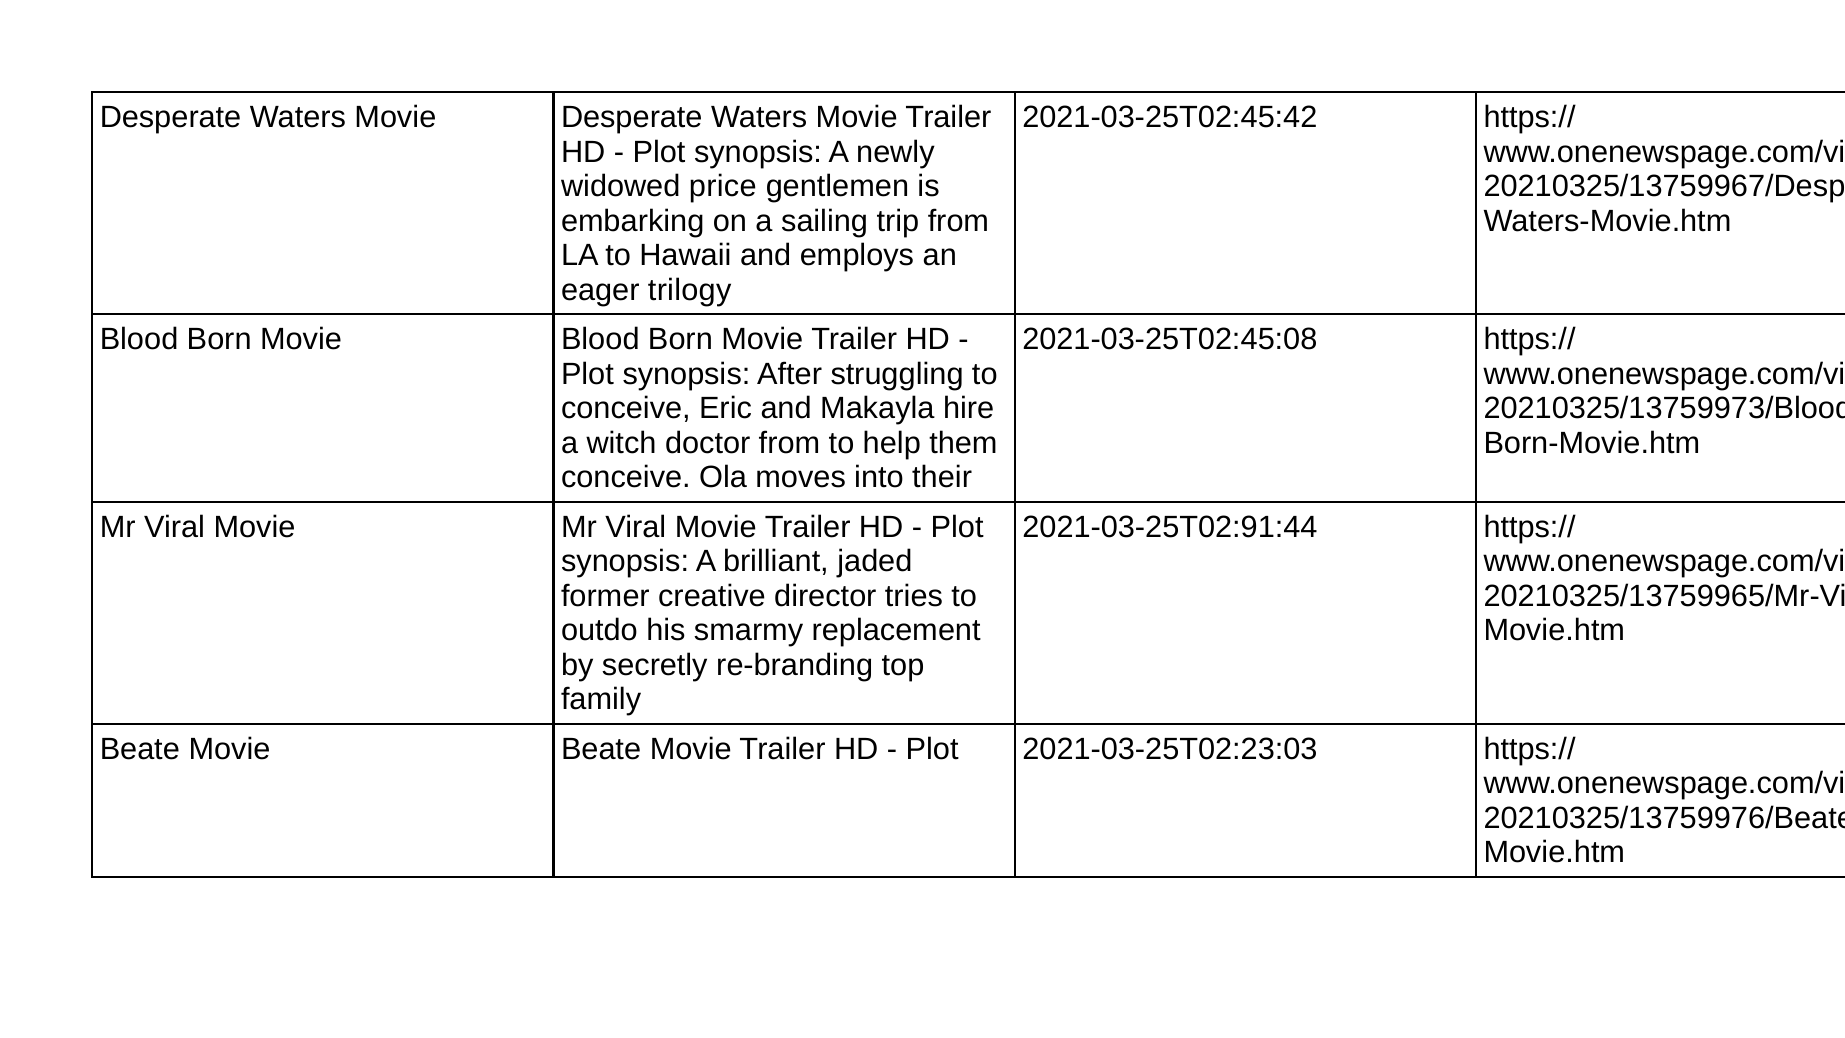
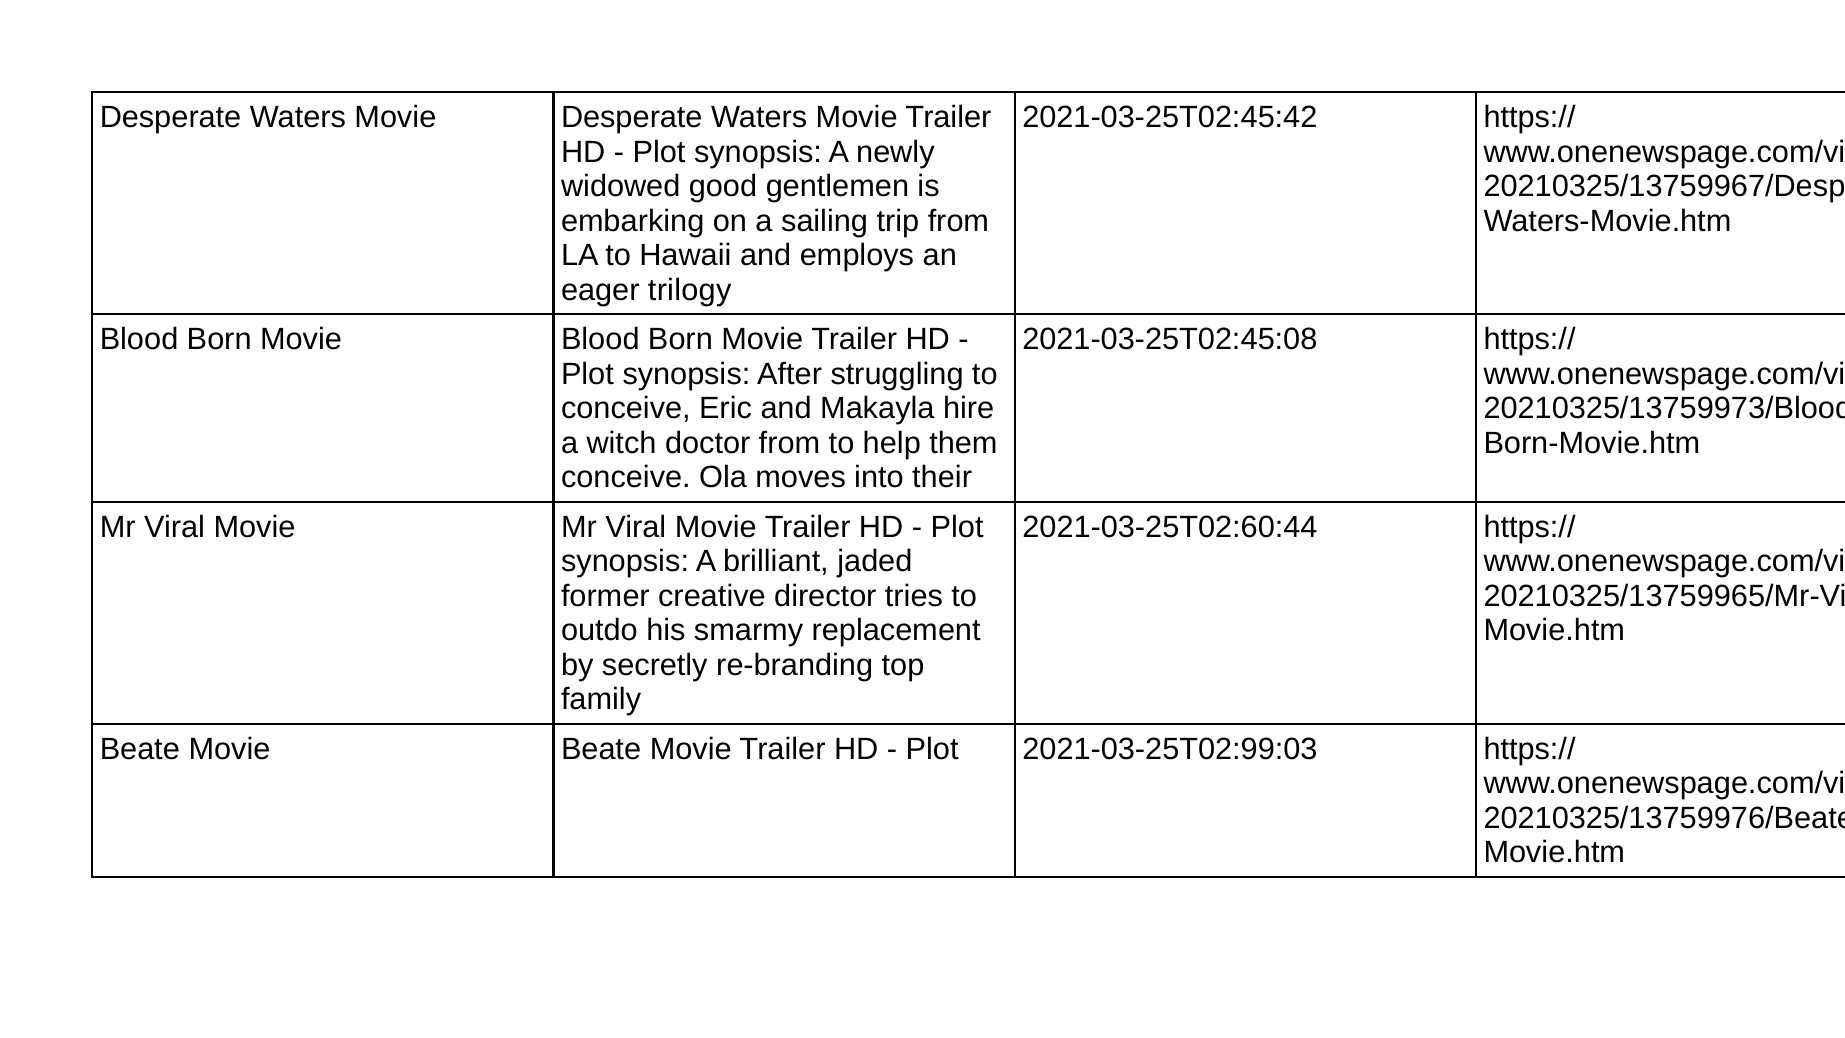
price: price -> good (723, 187)
2021-03-25T02:91:44: 2021-03-25T02:91:44 -> 2021-03-25T02:60:44 (1170, 527)
2021-03-25T02:23:03: 2021-03-25T02:23:03 -> 2021-03-25T02:99:03 (1170, 749)
